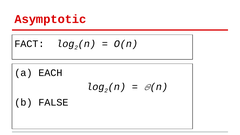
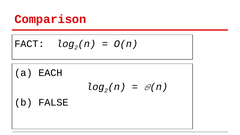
Asymptotic: Asymptotic -> Comparison (50, 19)
